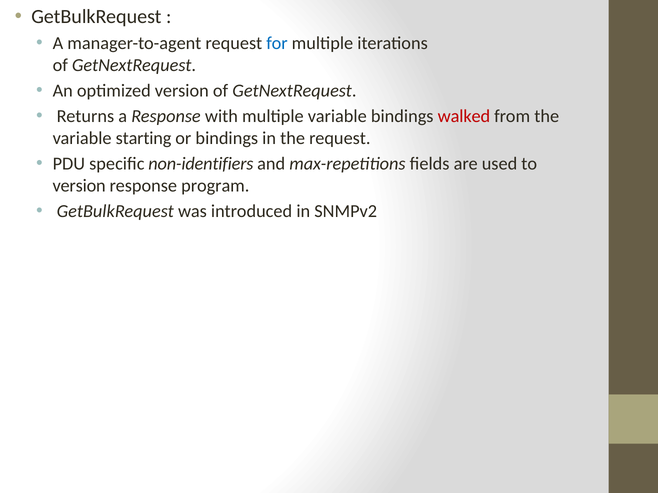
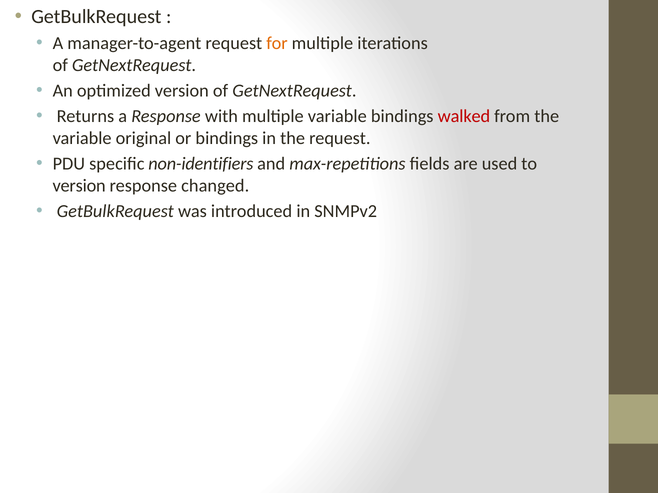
for colour: blue -> orange (277, 43)
starting: starting -> original (143, 138)
program: program -> changed (215, 186)
